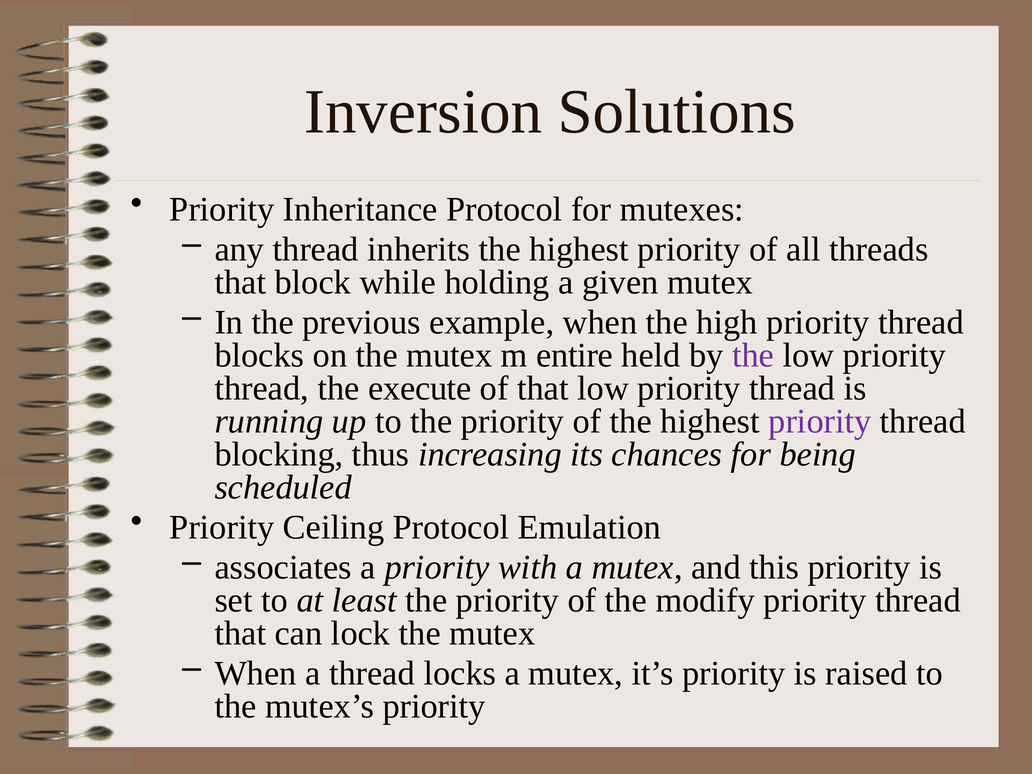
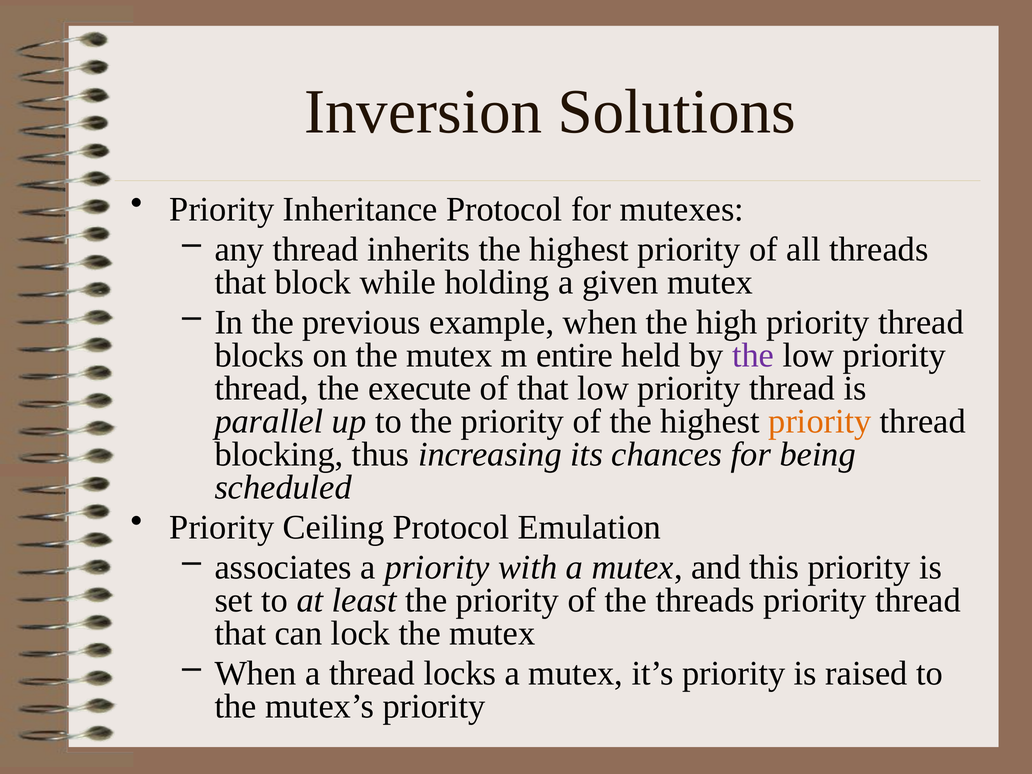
running: running -> parallel (269, 421)
priority colour: purple -> orange (820, 421)
the modify: modify -> threads (705, 600)
